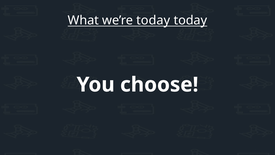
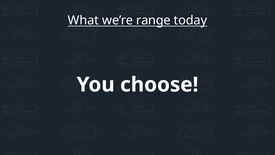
we’re today: today -> range (153, 20)
